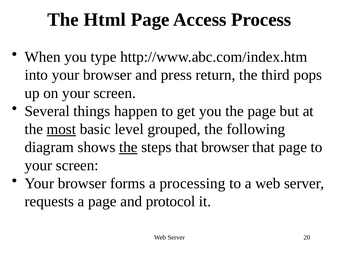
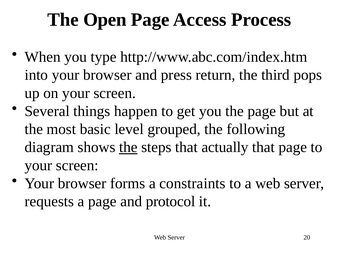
Html: Html -> Open (105, 20)
most underline: present -> none (61, 129)
that browser: browser -> actually (225, 147)
processing: processing -> constraints (192, 184)
